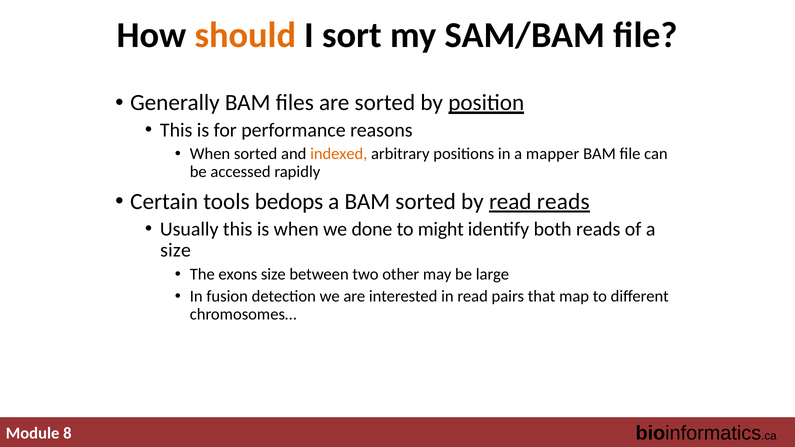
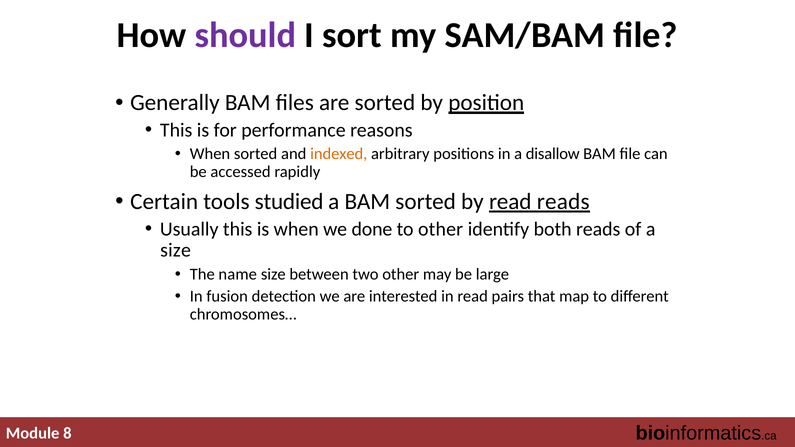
should colour: orange -> purple (245, 35)
mapper: mapper -> disallow (553, 154)
bedops: bedops -> studied (289, 202)
to might: might -> other (441, 229)
exons: exons -> name (238, 274)
